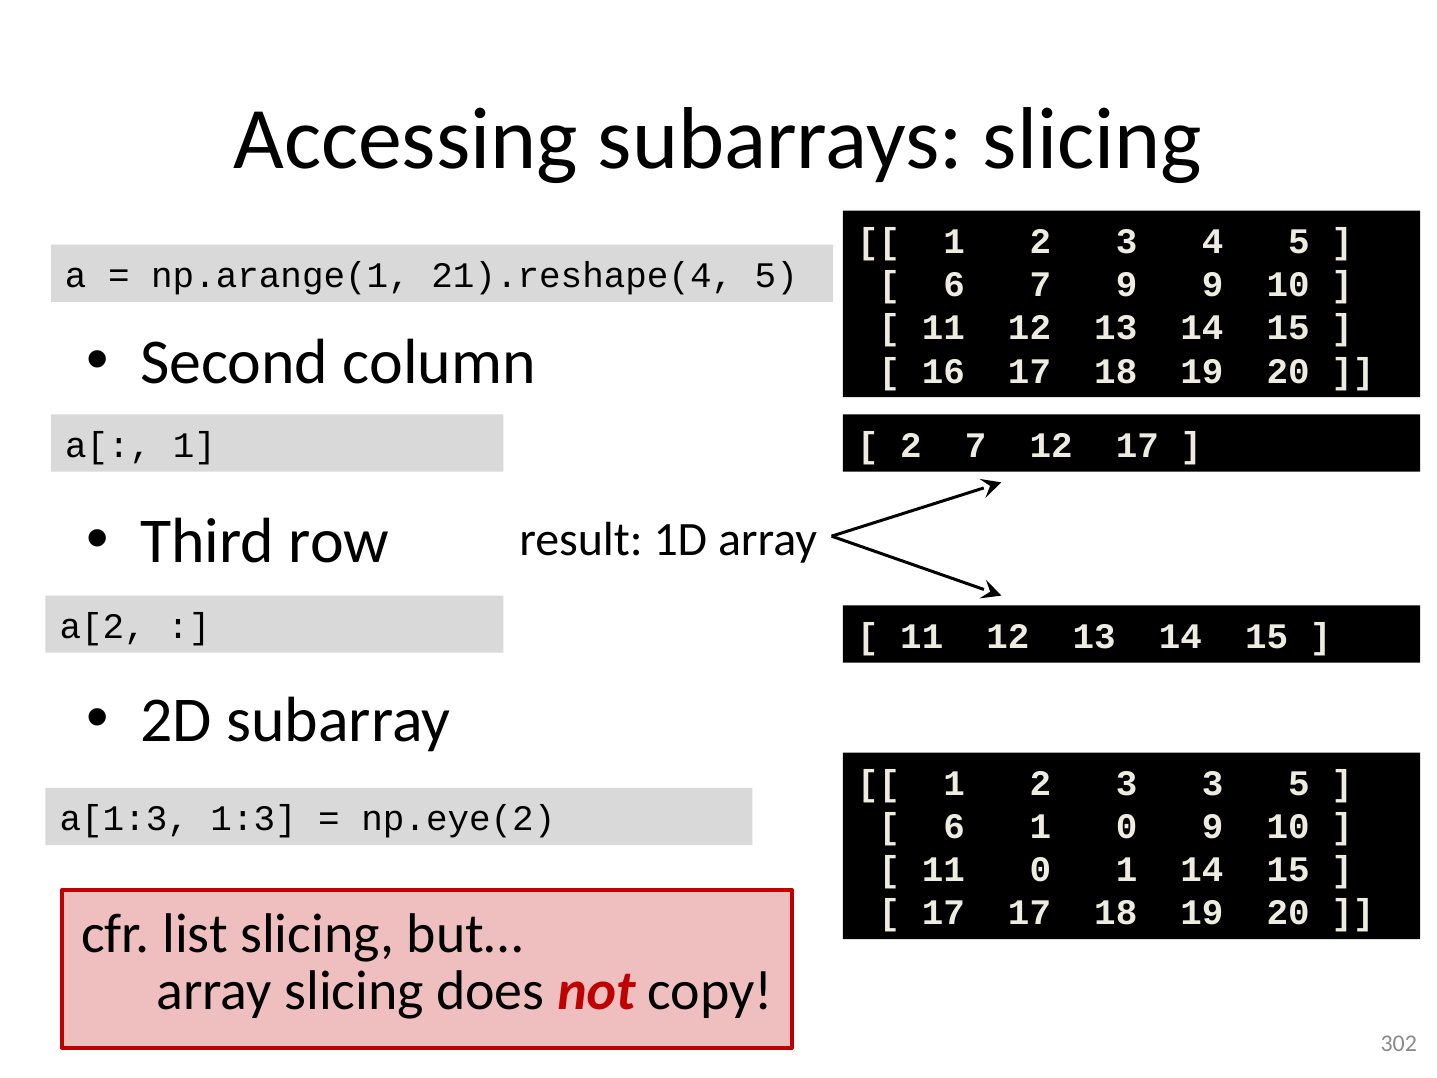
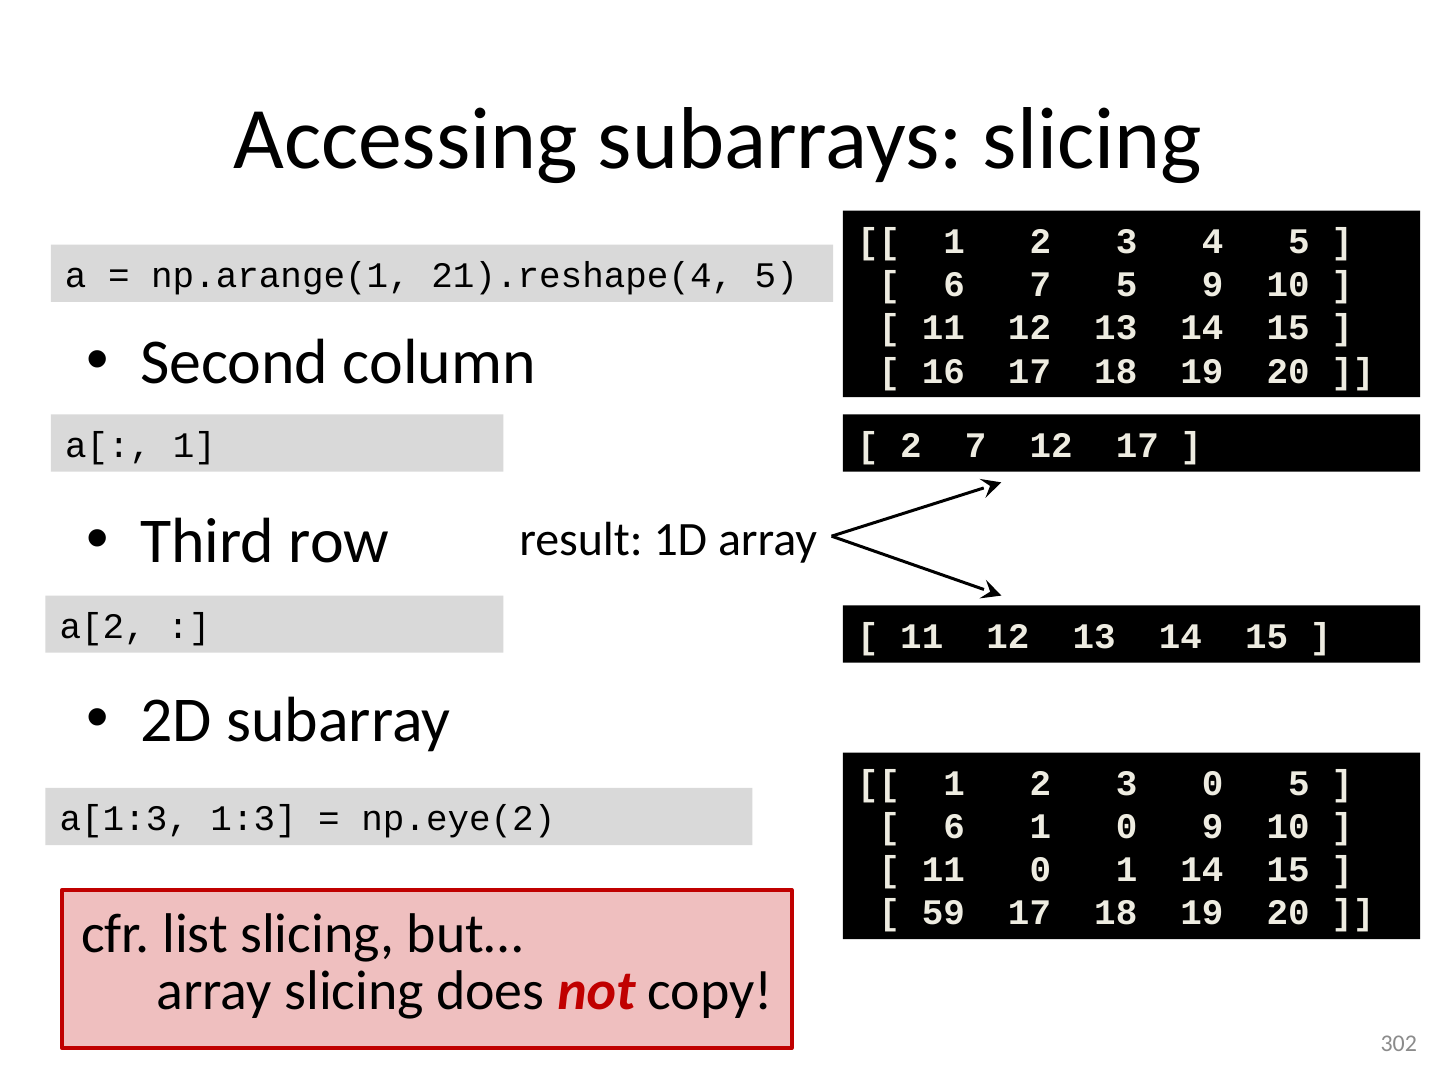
7 9: 9 -> 5 (1127, 285)
3 3: 3 -> 0 (1213, 784)
17: 17 -> 59 (943, 913)
